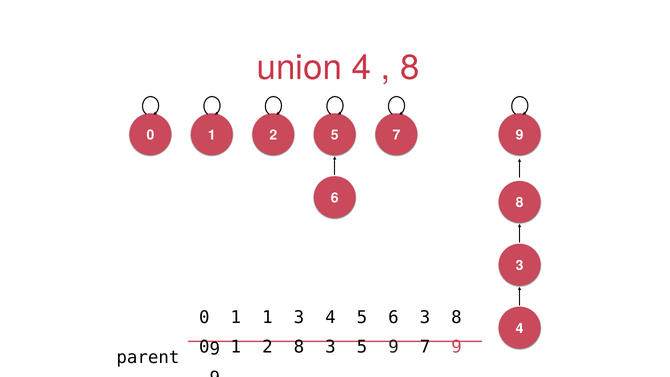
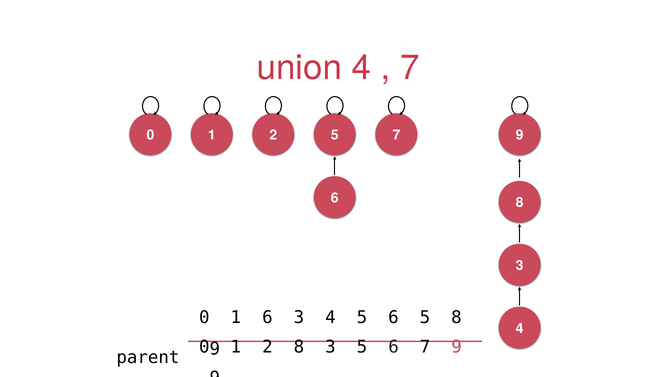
8: 8 -> 7 (410, 68)
1 1: 1 -> 6 (267, 317)
6 3: 3 -> 5 (425, 317)
3 5 9: 9 -> 6 (394, 347)
